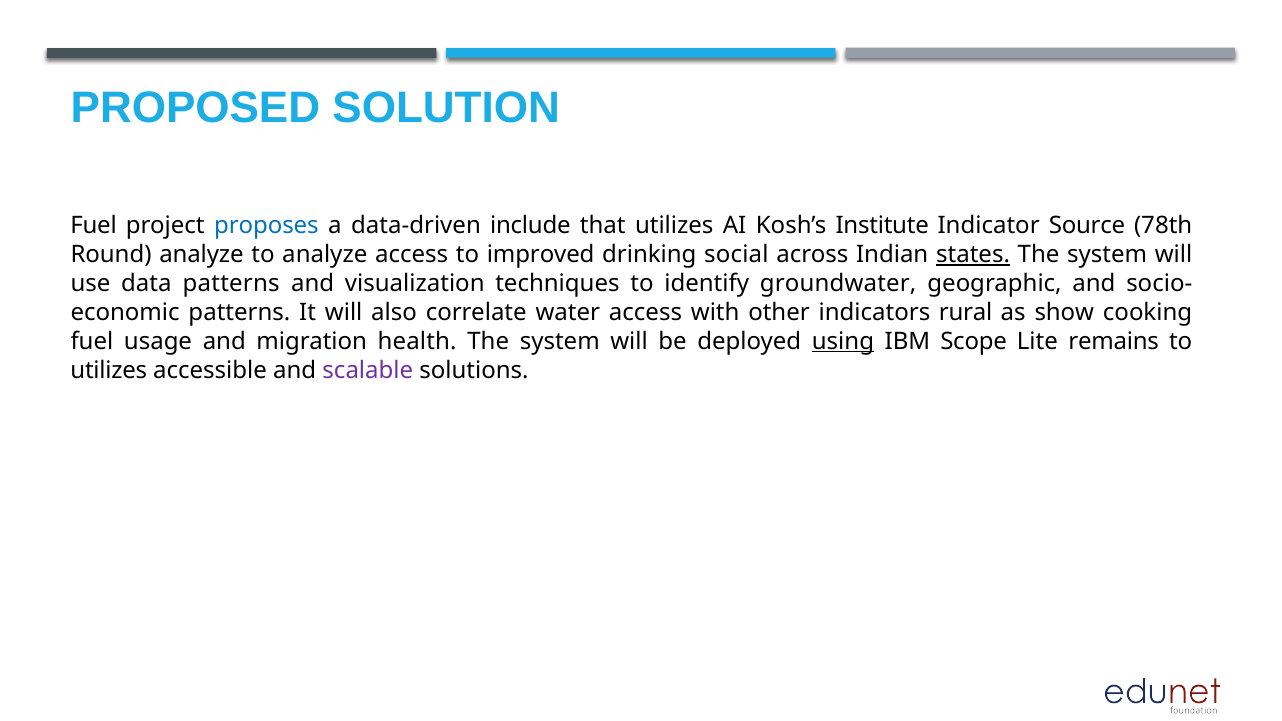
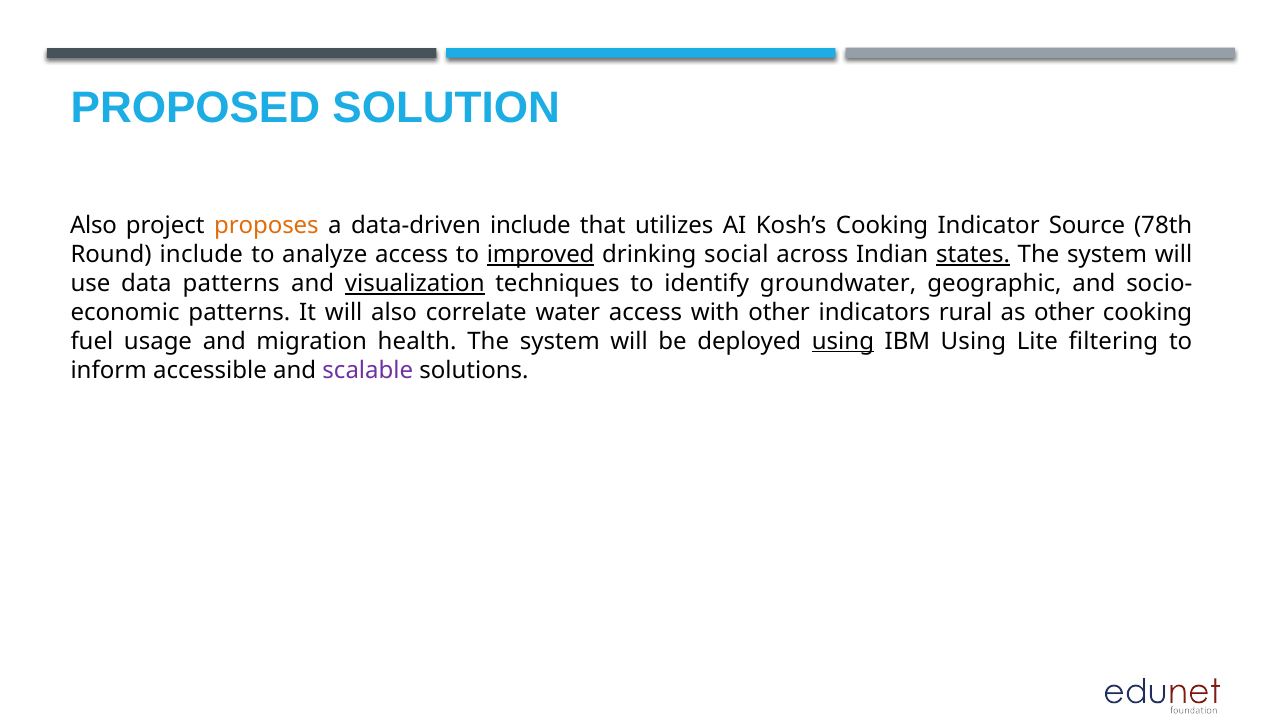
Fuel: Fuel -> Also (94, 226)
proposes colour: blue -> orange (266, 226)
Kosh’s Institute: Institute -> Cooking (882, 226)
Round analyze: analyze -> include (201, 255)
improved underline: none -> present (541, 255)
visualization underline: none -> present (415, 284)
as show: show -> other (1064, 313)
IBM Scope: Scope -> Using (973, 341)
remains: remains -> filtering (1113, 341)
utilizes: utilizes -> inform (109, 370)
